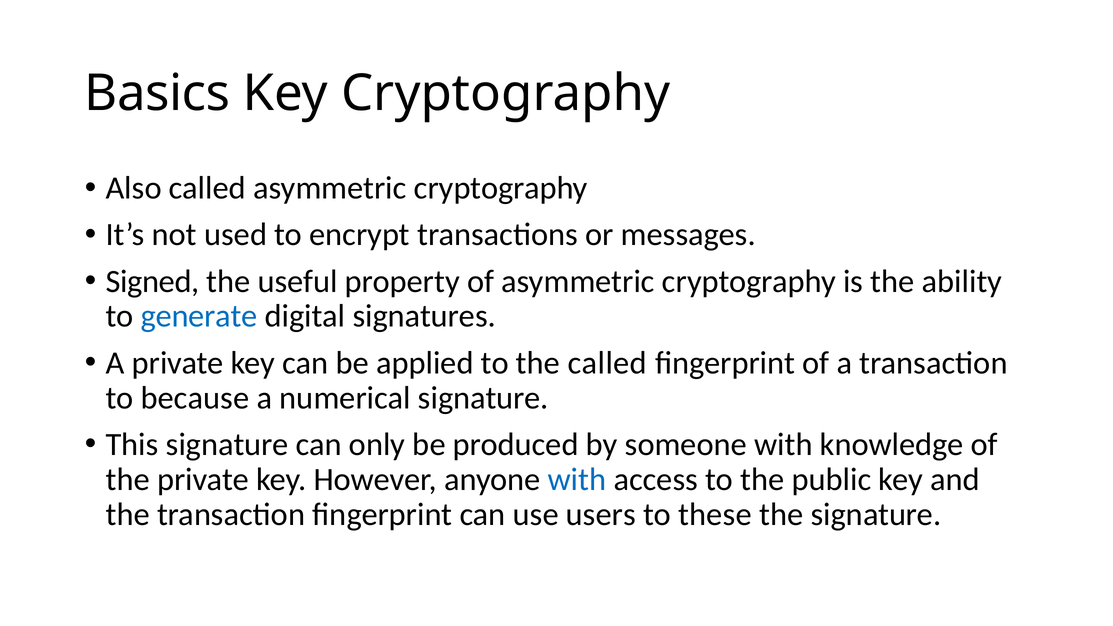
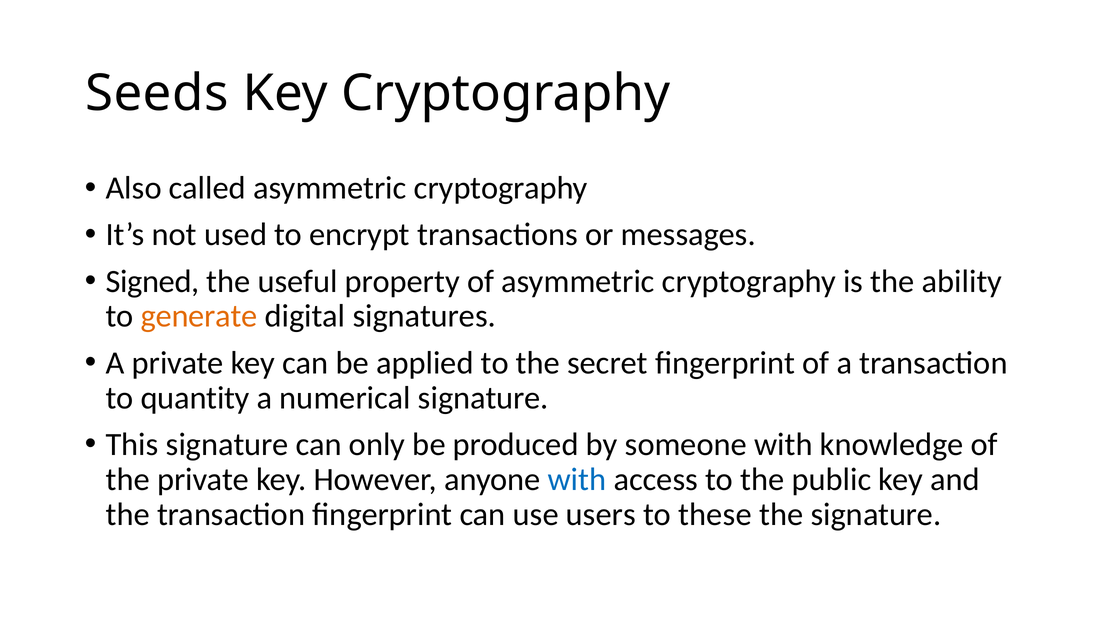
Basics: Basics -> Seeds (157, 93)
generate colour: blue -> orange (199, 316)
the called: called -> secret (608, 363)
because: because -> quantity (195, 398)
